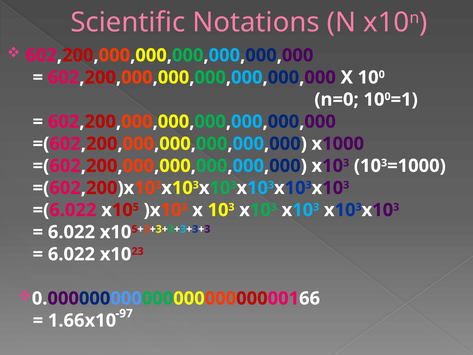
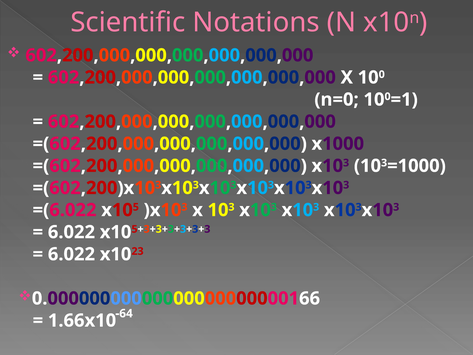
-97: -97 -> -64 (124, 313)
